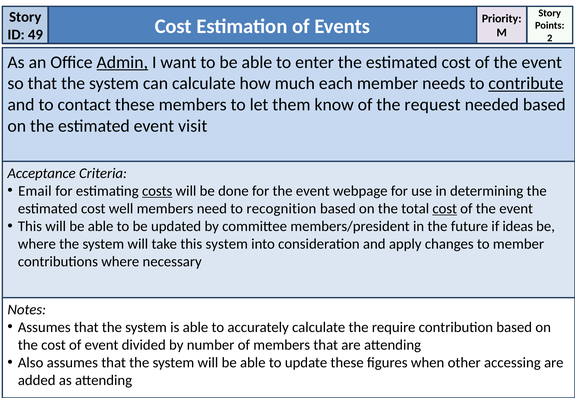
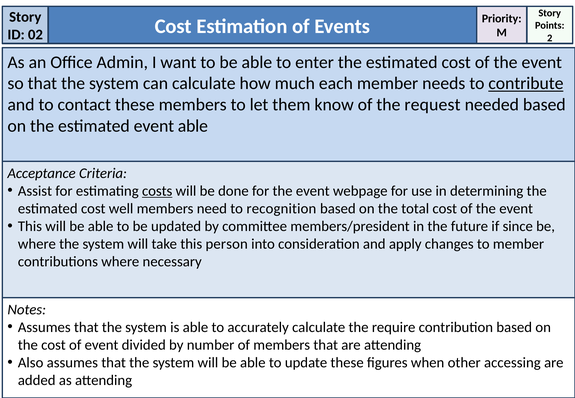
49: 49 -> 02 (35, 35)
Admin underline: present -> none (122, 62)
event visit: visit -> able (193, 126)
Email: Email -> Assist (35, 191)
cost underline: present -> none (445, 209)
ideas: ideas -> since (518, 226)
this system: system -> person (227, 244)
